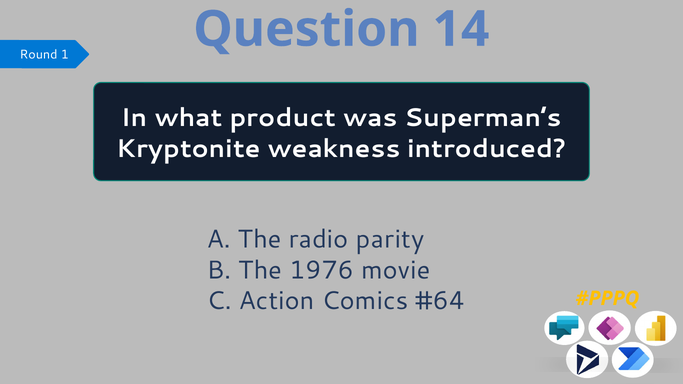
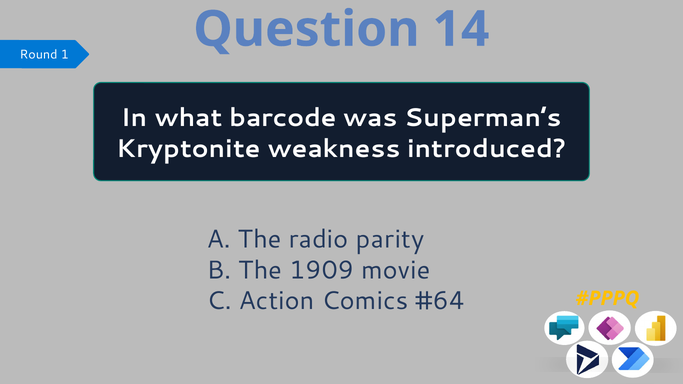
product: product -> barcode (283, 118)
1976: 1976 -> 1909 (322, 270)
